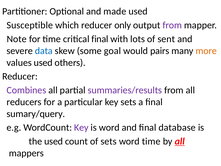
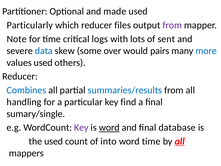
Susceptible: Susceptible -> Particularly (30, 25)
only: only -> files (123, 25)
critical final: final -> logs (100, 39)
goal: goal -> over (113, 51)
more colour: orange -> blue (206, 51)
Combines colour: purple -> blue (26, 90)
summaries/results colour: purple -> blue (125, 90)
reducers: reducers -> handling (24, 102)
key sets: sets -> find (128, 102)
sumary/query: sumary/query -> sumary/single (36, 114)
word underline: none -> present (109, 127)
of sets: sets -> into (109, 141)
